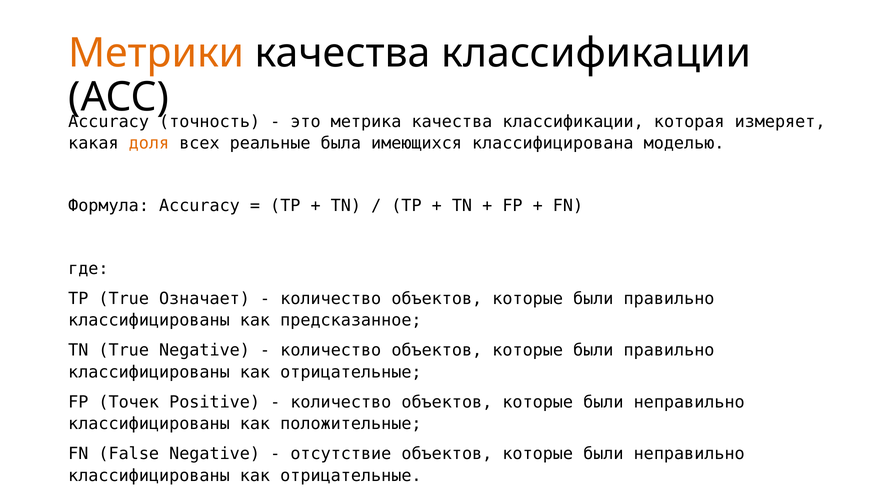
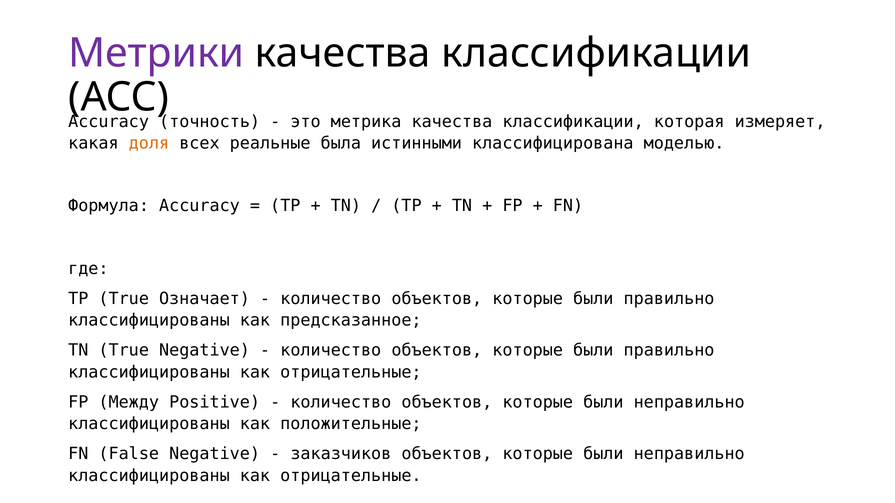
Метрики colour: orange -> purple (156, 53)
имеющихся: имеющихся -> истинными (417, 144)
Точек: Точек -> Между (129, 403)
отсутствие: отсутствие -> заказчиков (341, 454)
